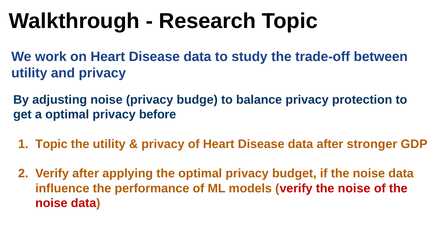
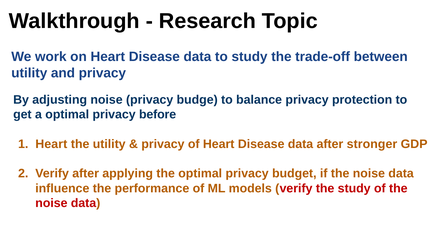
Topic: Topic -> Heart (51, 144)
verify the noise: noise -> study (354, 188)
